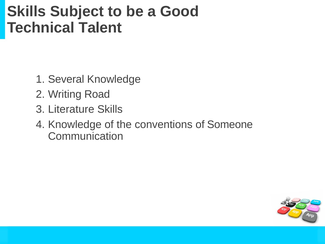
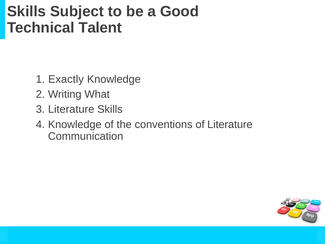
Several: Several -> Exactly (66, 79)
Road: Road -> What (97, 94)
of Someone: Someone -> Literature (230, 124)
